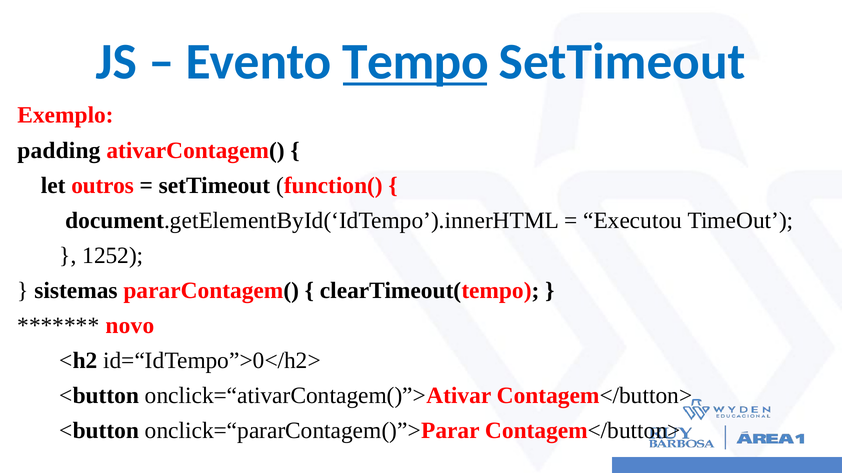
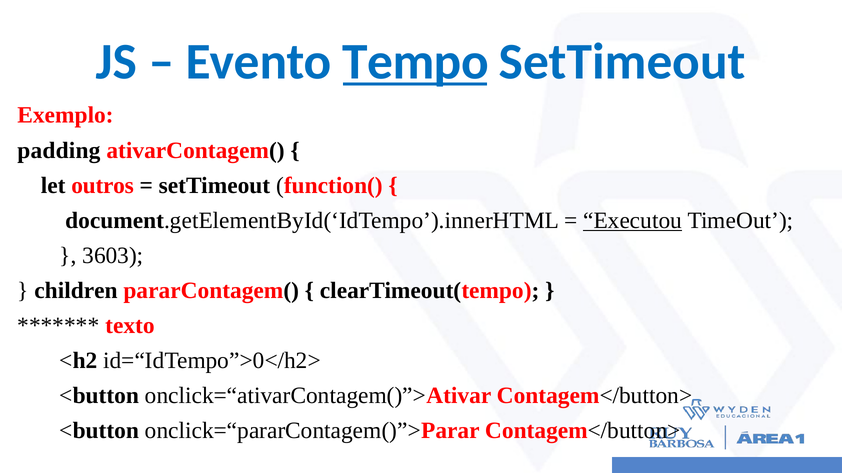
Executou underline: none -> present (633, 221)
1252: 1252 -> 3603 (113, 256)
sistemas: sistemas -> children (76, 291)
novo: novo -> texto (130, 326)
